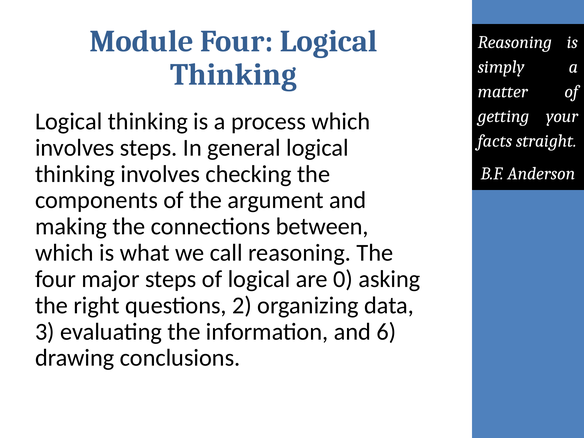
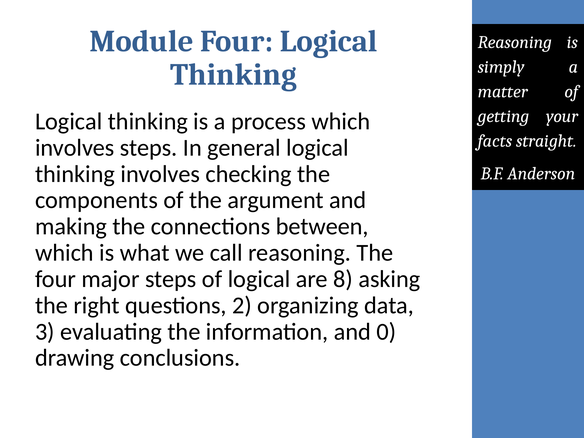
0: 0 -> 8 (343, 279)
6: 6 -> 0 (386, 332)
